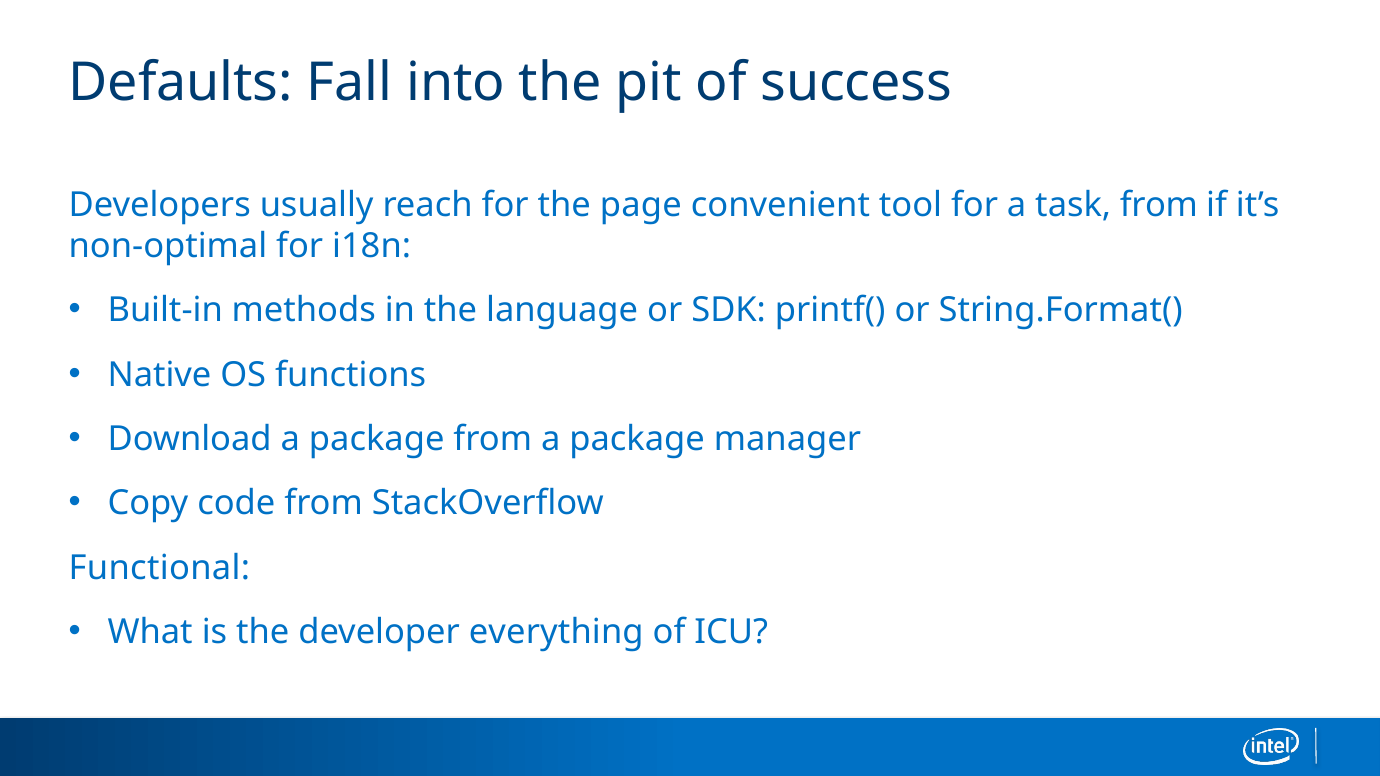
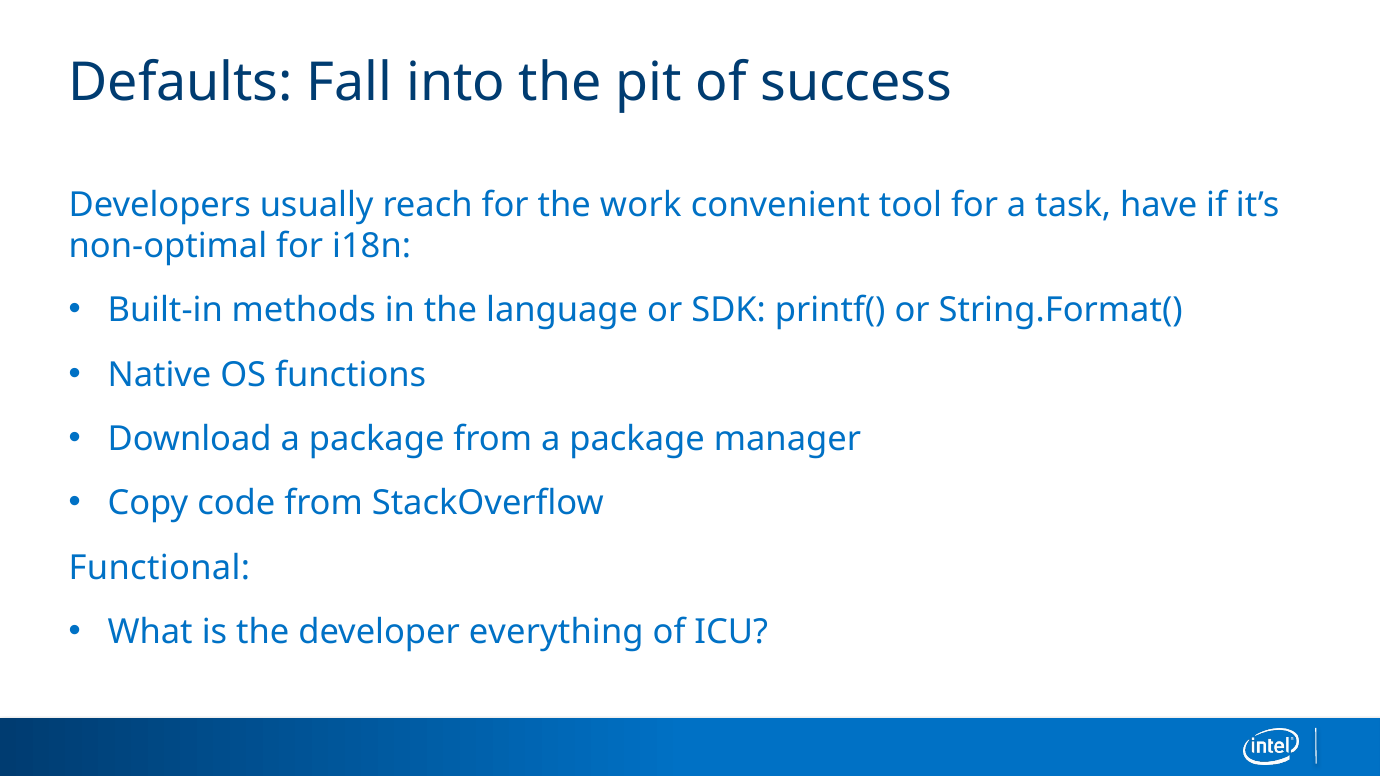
page: page -> work (641, 205)
task from: from -> have (1159, 205)
